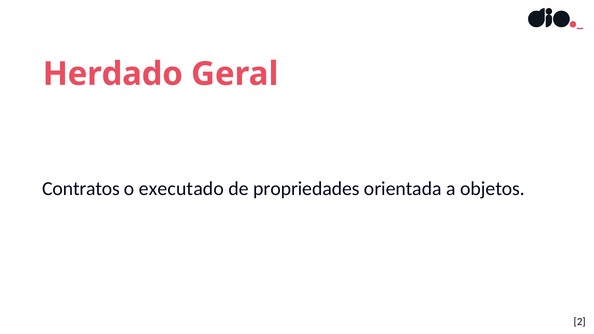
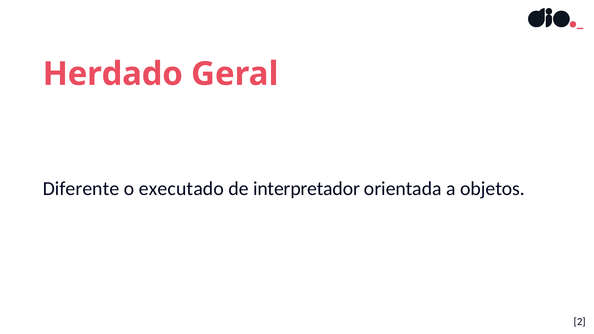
Contratos: Contratos -> Diferente (81, 189)
propriedades: propriedades -> interpretador (307, 189)
